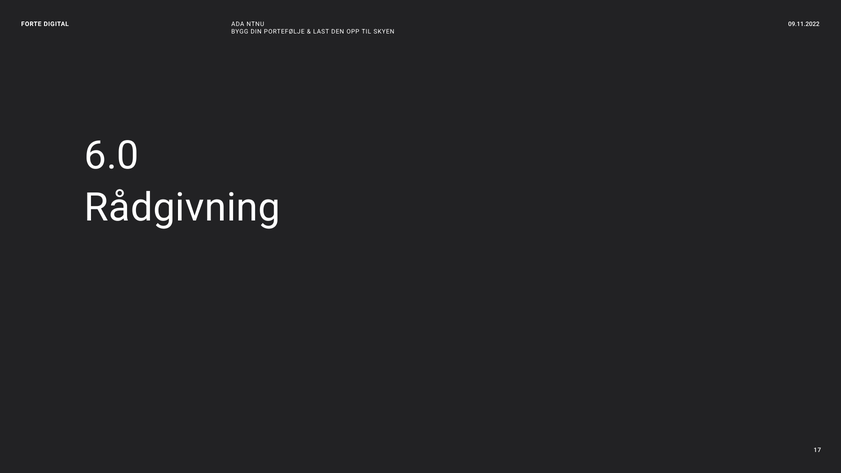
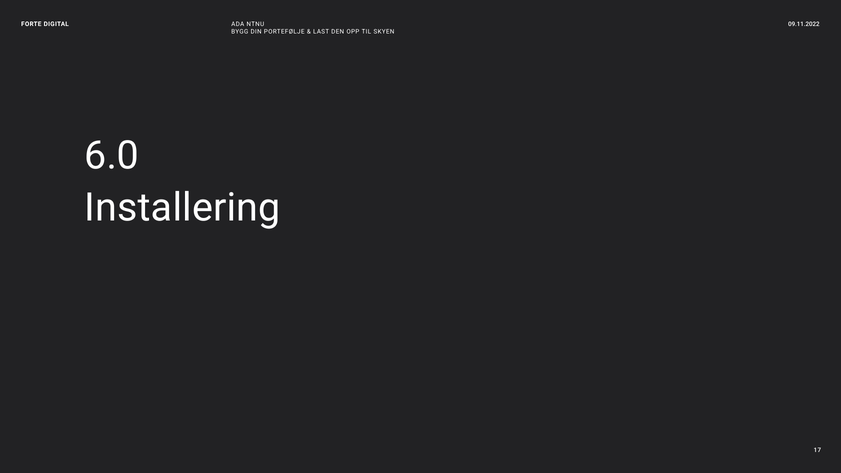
Rådgivning: Rådgivning -> Installering (183, 208)
